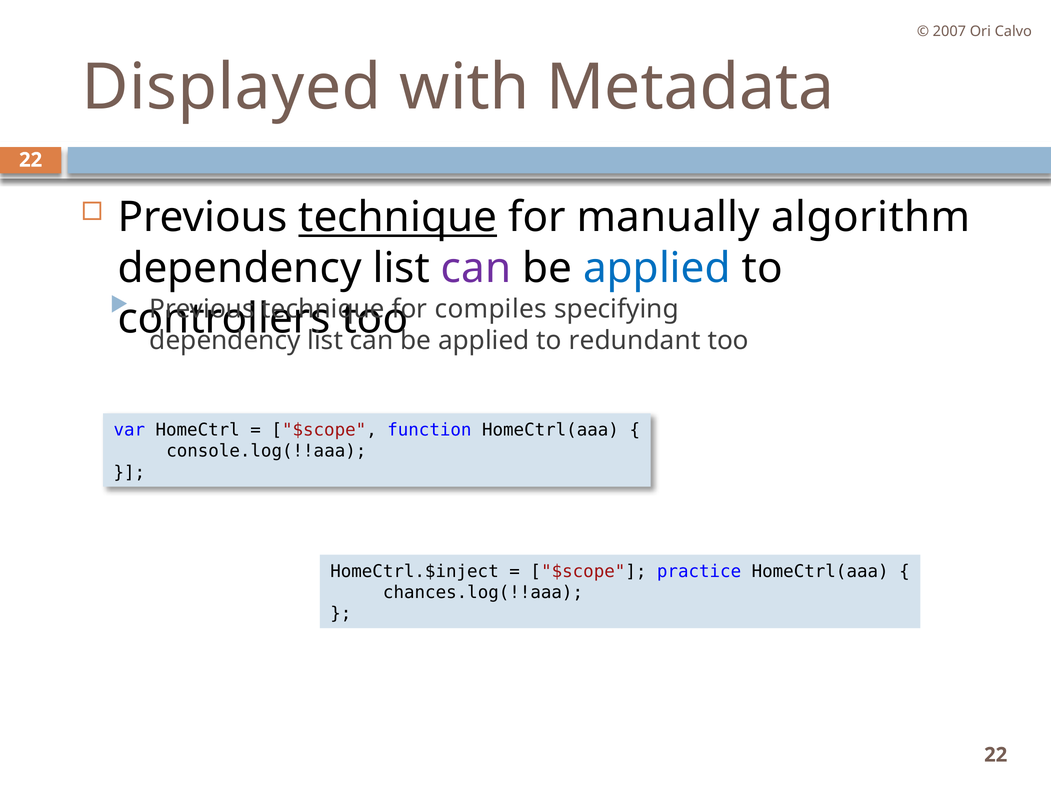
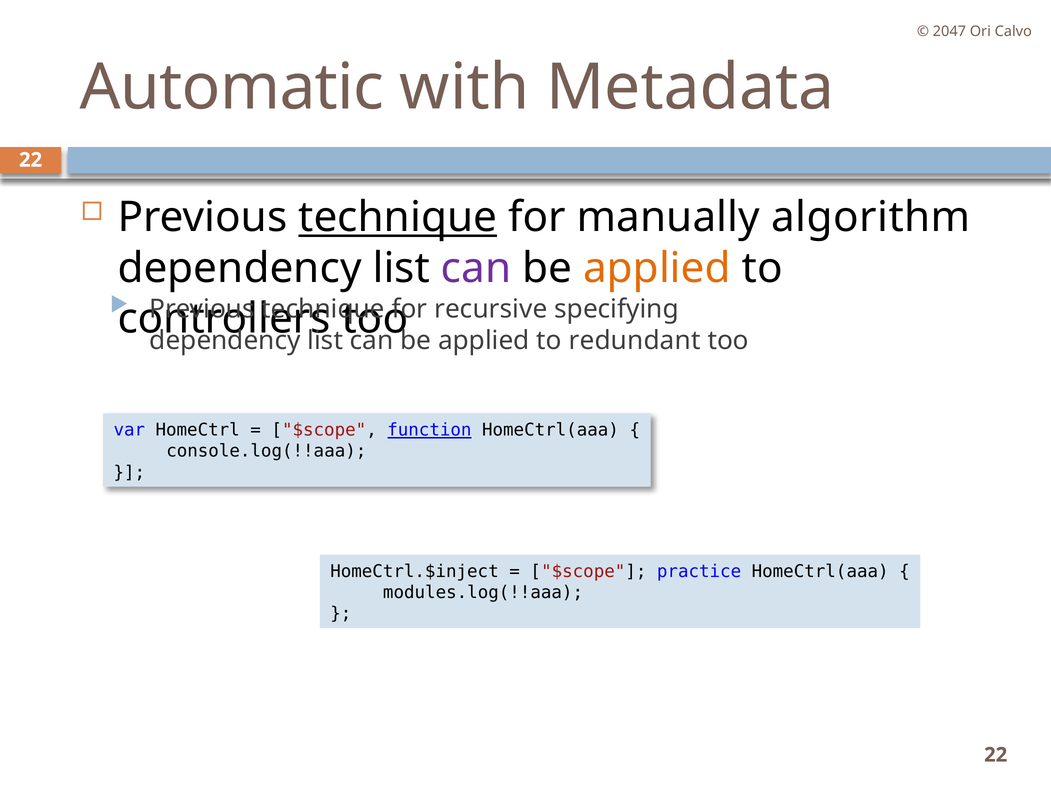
2007: 2007 -> 2047 (949, 31)
Displayed: Displayed -> Automatic (232, 88)
applied colour: blue -> orange (657, 268)
compiles: compiles -> recursive (491, 309)
function underline: none -> present (429, 430)
chances.log(!!aaa: chances.log(!!aaa -> modules.log(!!aaa (483, 593)
